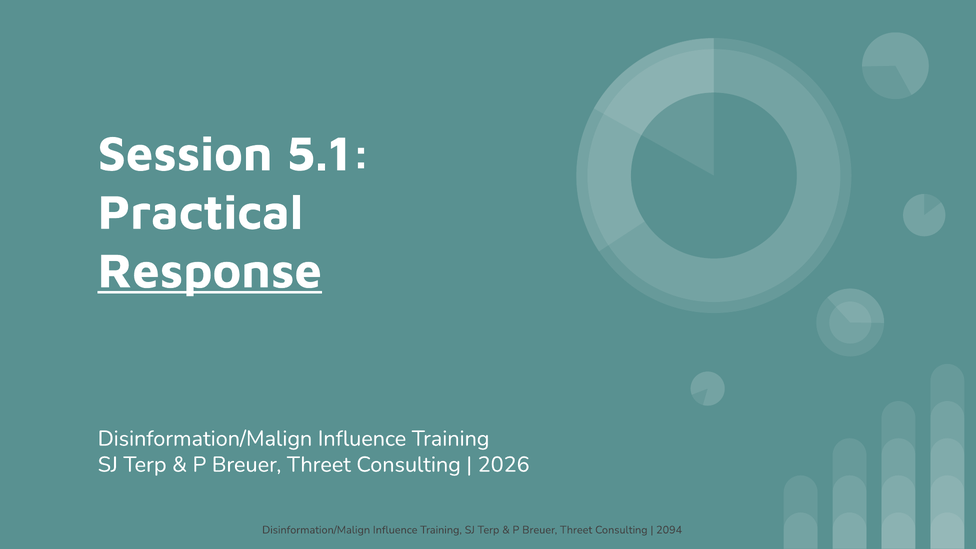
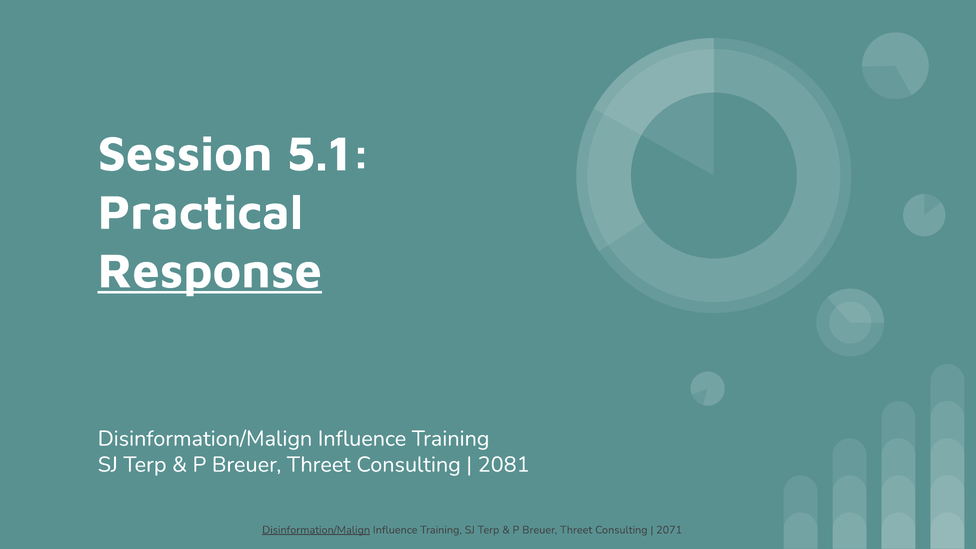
2026: 2026 -> 2081 (504, 465)
Disinformation/Malign underline: none -> present (316, 530)
2094: 2094 -> 2071 (669, 530)
